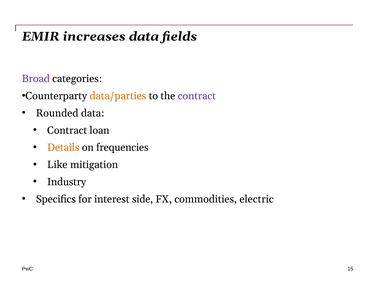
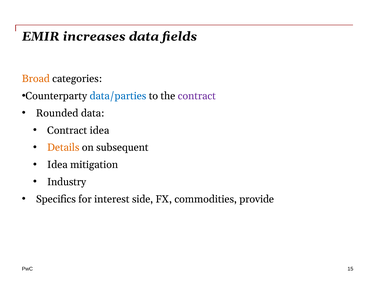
Broad colour: purple -> orange (36, 79)
data/parties colour: orange -> blue (118, 96)
Contract loan: loan -> idea (99, 130)
frequencies: frequencies -> subsequent (122, 148)
Like: Like -> Idea (57, 165)
electric: electric -> provide (257, 199)
